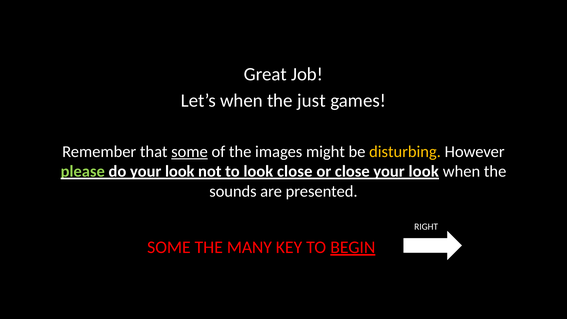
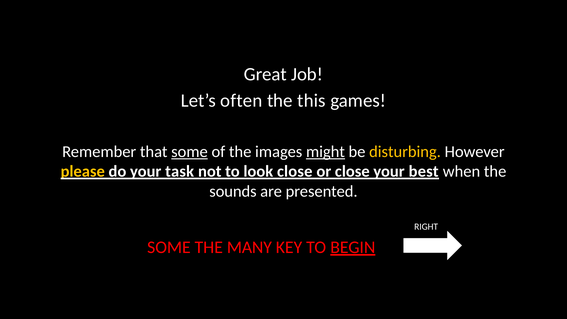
Let’s when: when -> often (241, 101)
just: just -> this (311, 101)
might underline: none -> present (325, 152)
please colour: light green -> yellow (83, 171)
do your look: look -> task (180, 171)
close your look: look -> best (424, 171)
